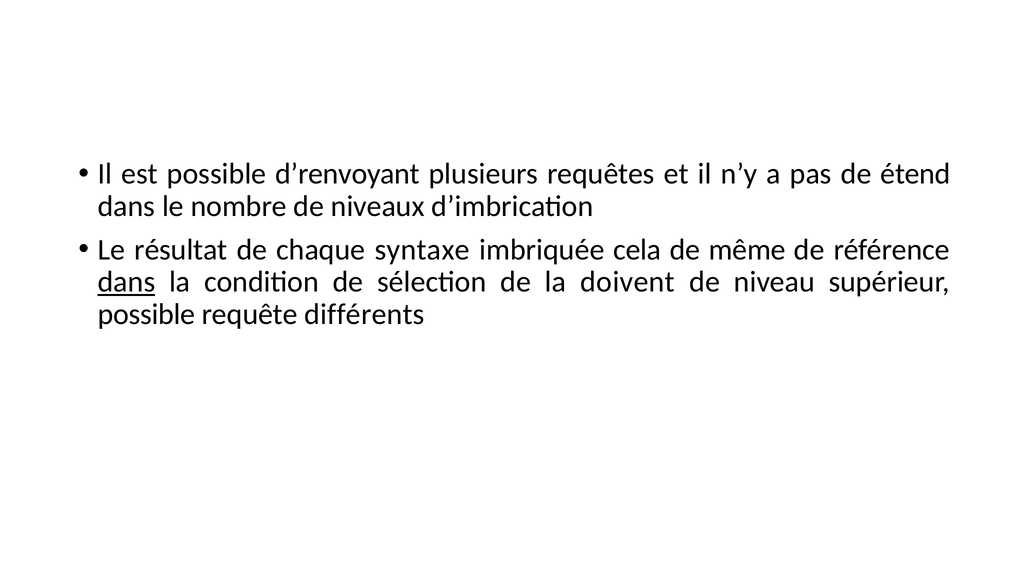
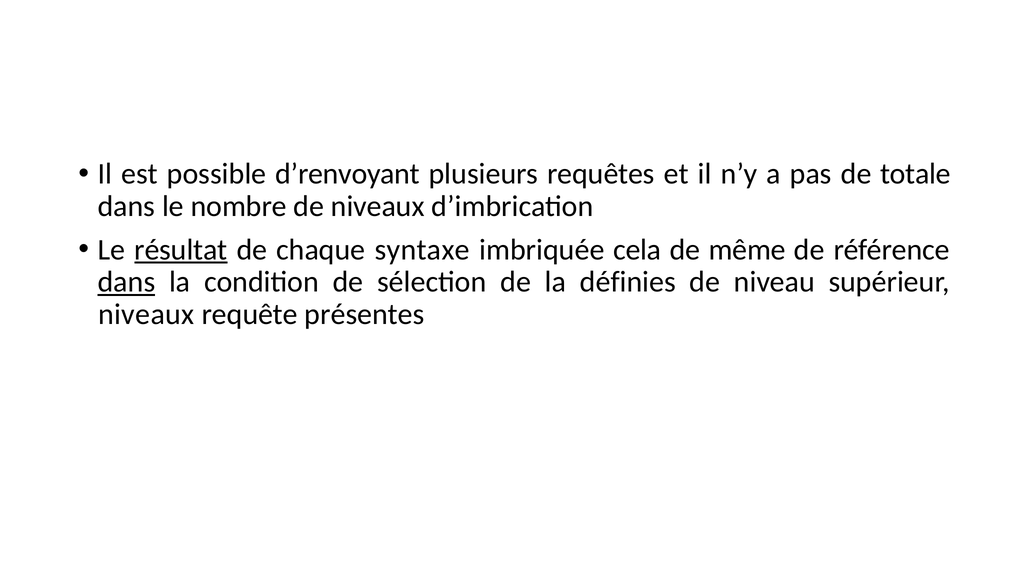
étend: étend -> totale (915, 174)
résultat underline: none -> present (181, 250)
doivent: doivent -> définies (628, 282)
possible: possible -> niveaux (146, 314)
différents: différents -> présentes (365, 314)
